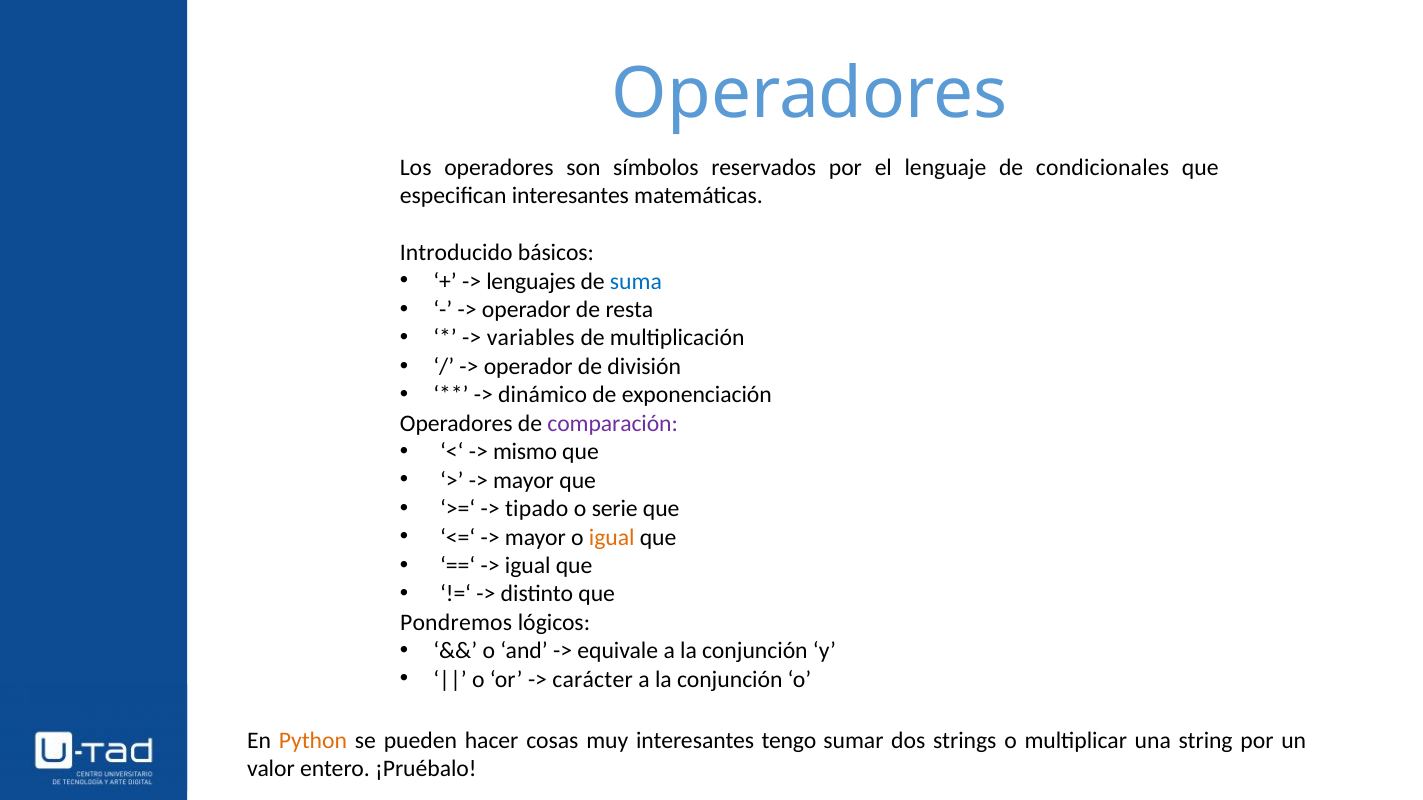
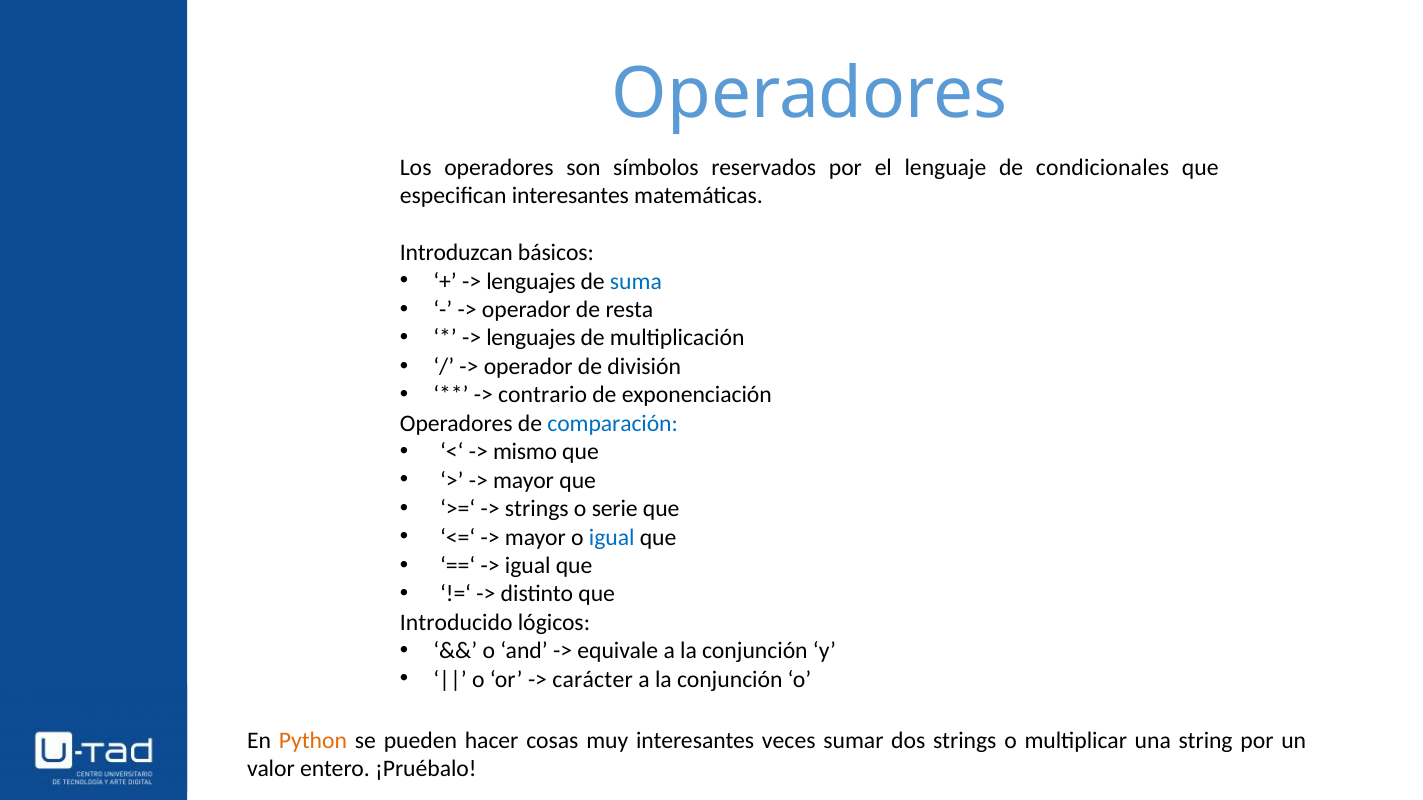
Introducido: Introducido -> Introduzcan (456, 253)
variables: variables -> lenguajes (531, 338)
dinámico: dinámico -> contrario (543, 395)
comparación colour: purple -> blue (613, 424)
tipado: tipado -> strings (537, 509)
igual colour: orange -> blue (612, 537)
Pondremos: Pondremos -> Introducido (456, 623)
tengo: tengo -> veces (789, 741)
